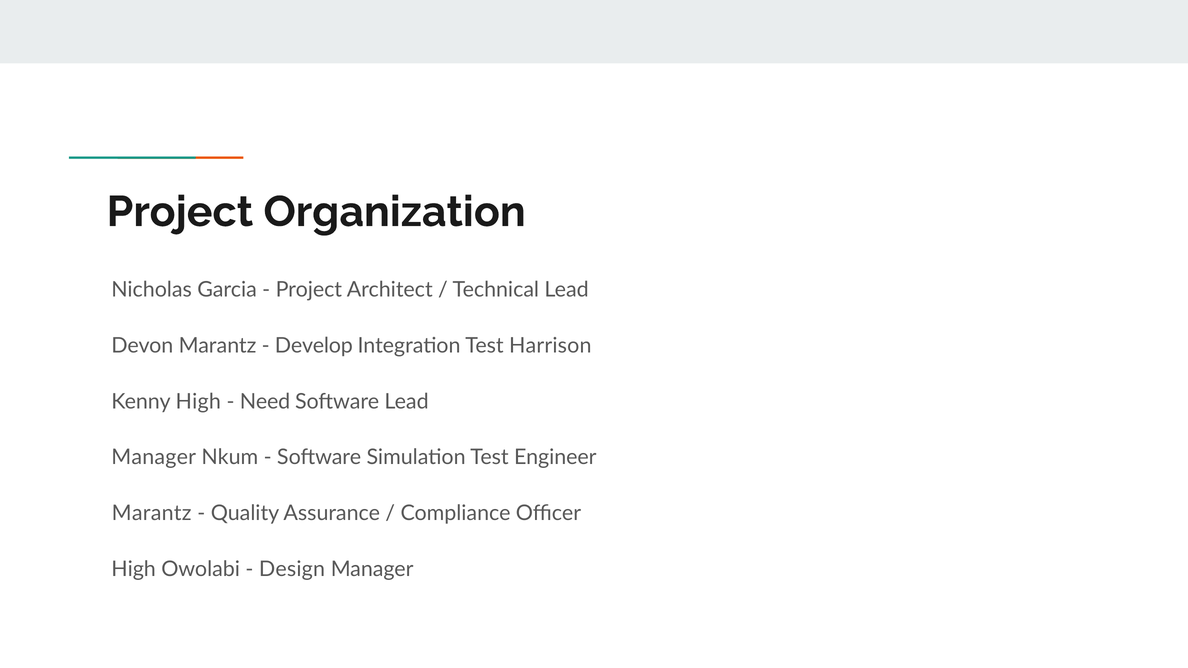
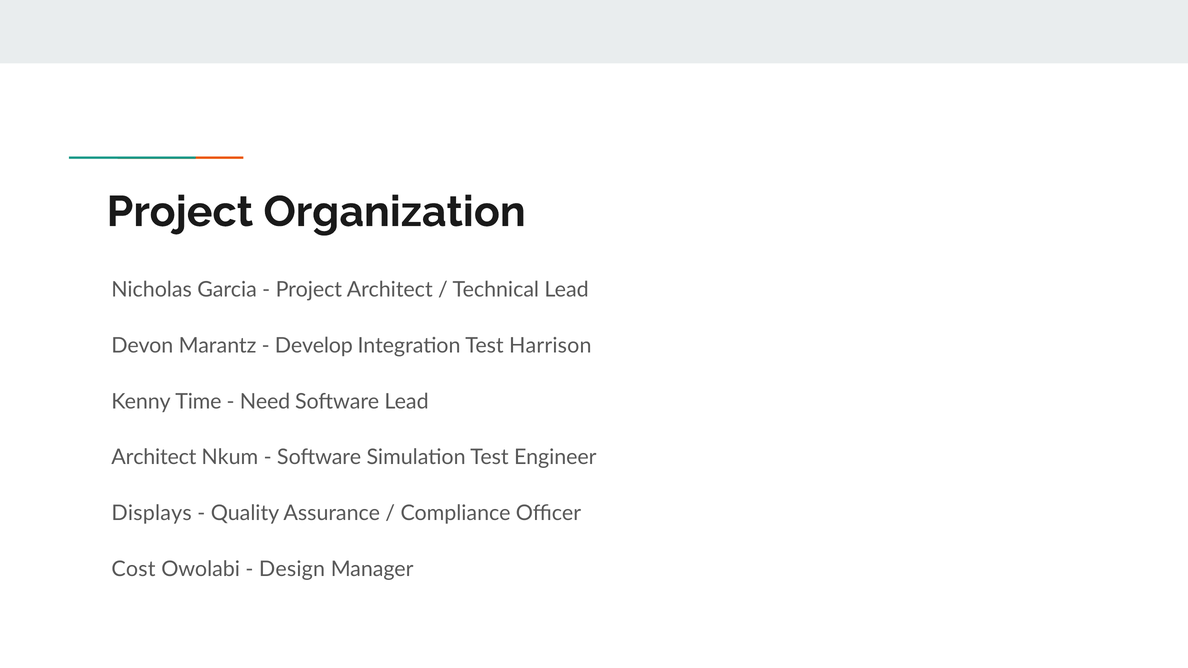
Kenny High: High -> Time (198, 402)
Manager: Manager -> Architect (154, 458)
Marantz: Marantz -> Displays (152, 514)
High: High -> Cost (133, 570)
